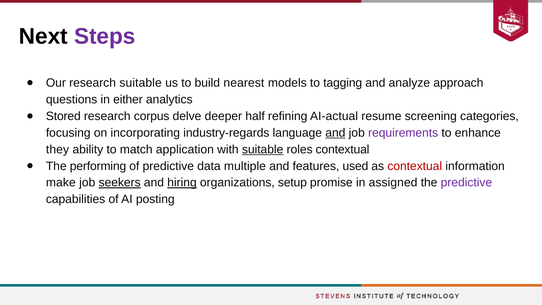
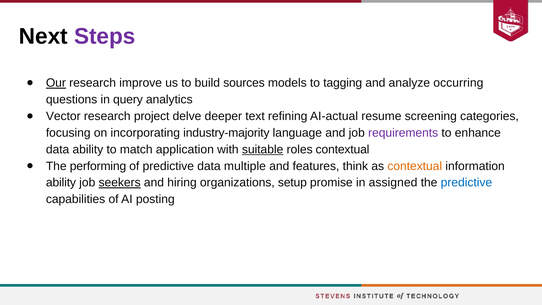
Our underline: none -> present (56, 83)
research suitable: suitable -> improve (141, 83)
nearest: nearest -> sources (244, 83)
approach: approach -> occurring (458, 83)
either: either -> query (128, 100)
Stored: Stored -> Vector (63, 116)
corpus: corpus -> project (152, 116)
half: half -> text (255, 116)
industry-regards: industry-regards -> industry-majority (226, 133)
and underline: present -> none (335, 133)
they: they -> data (58, 149)
used: used -> think (355, 166)
contextual colour: red -> orange (415, 166)
make: make -> ability (61, 183)
hiring underline: present -> none (182, 183)
predictive colour: purple -> blue (466, 183)
